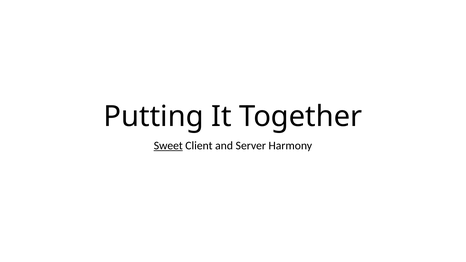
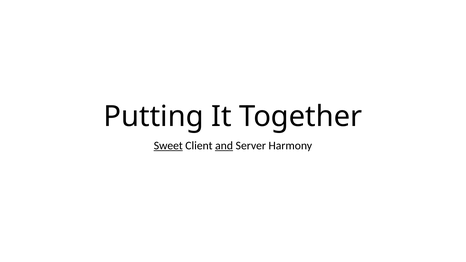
and underline: none -> present (224, 146)
